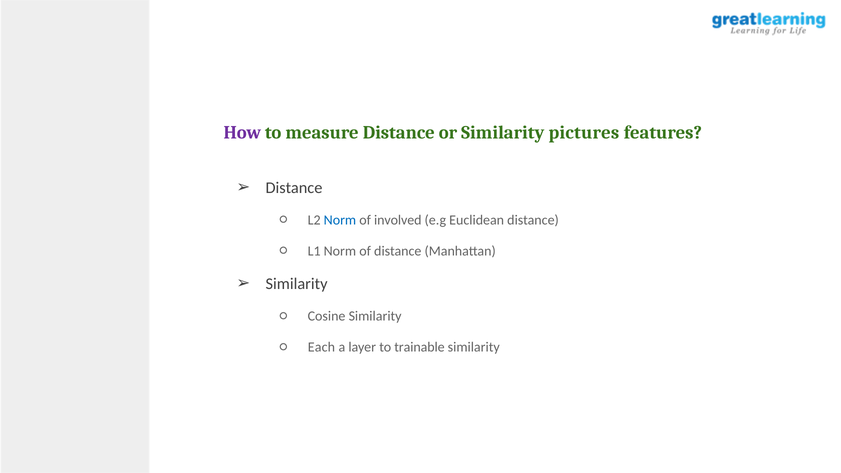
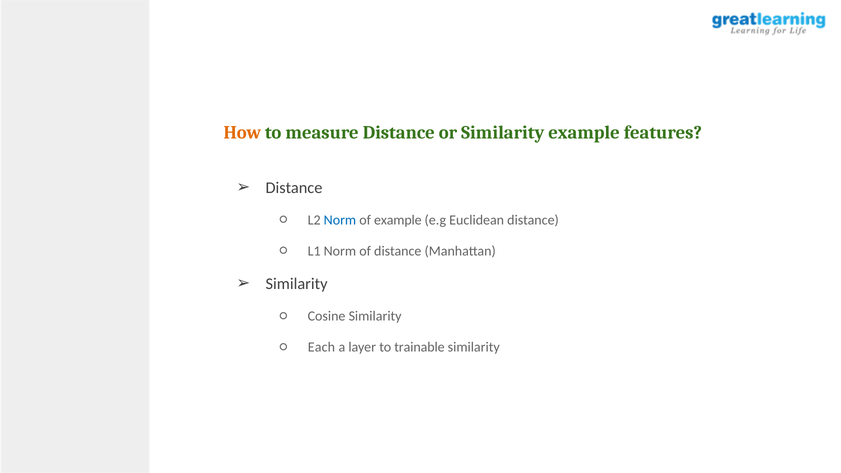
How colour: purple -> orange (242, 133)
Similarity pictures: pictures -> example (584, 133)
of involved: involved -> example (398, 220)
